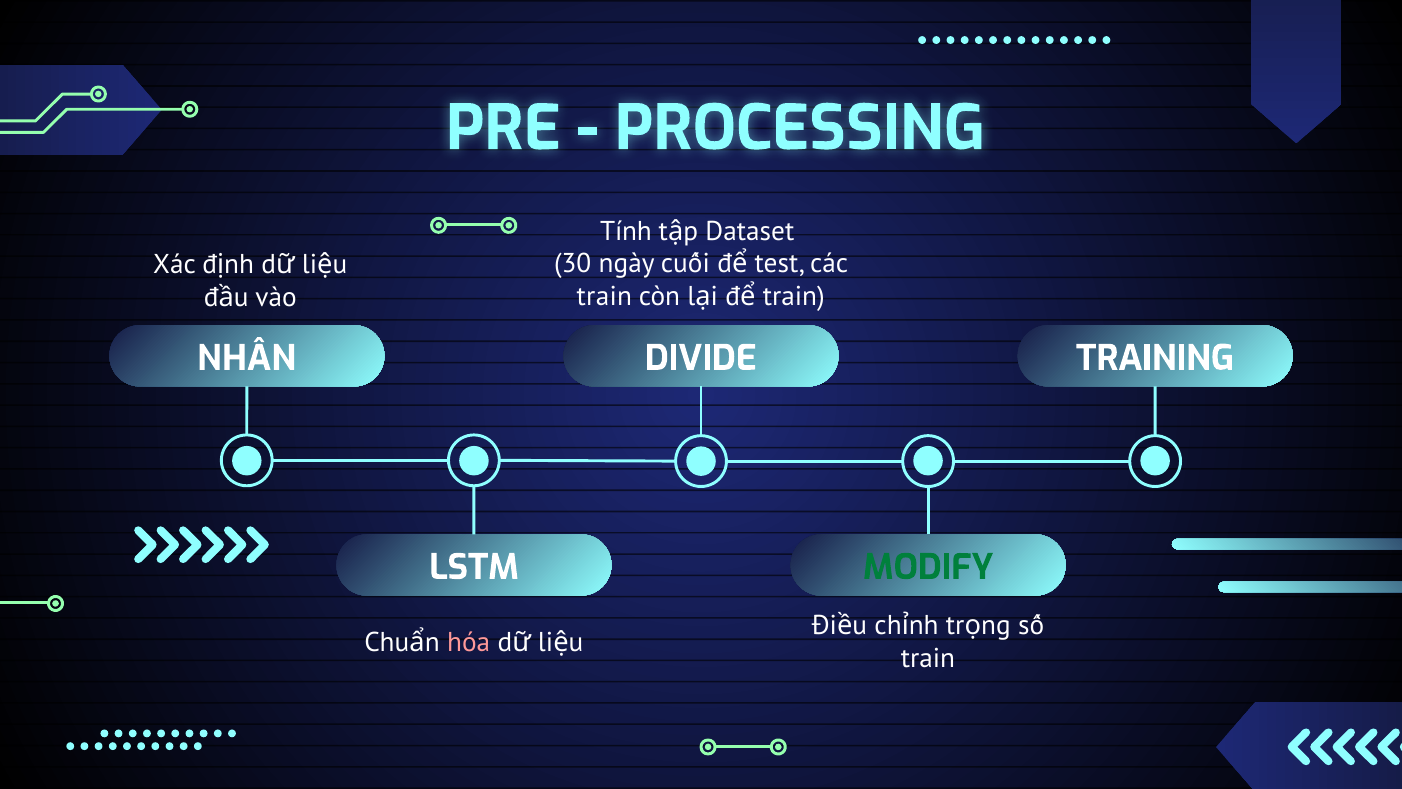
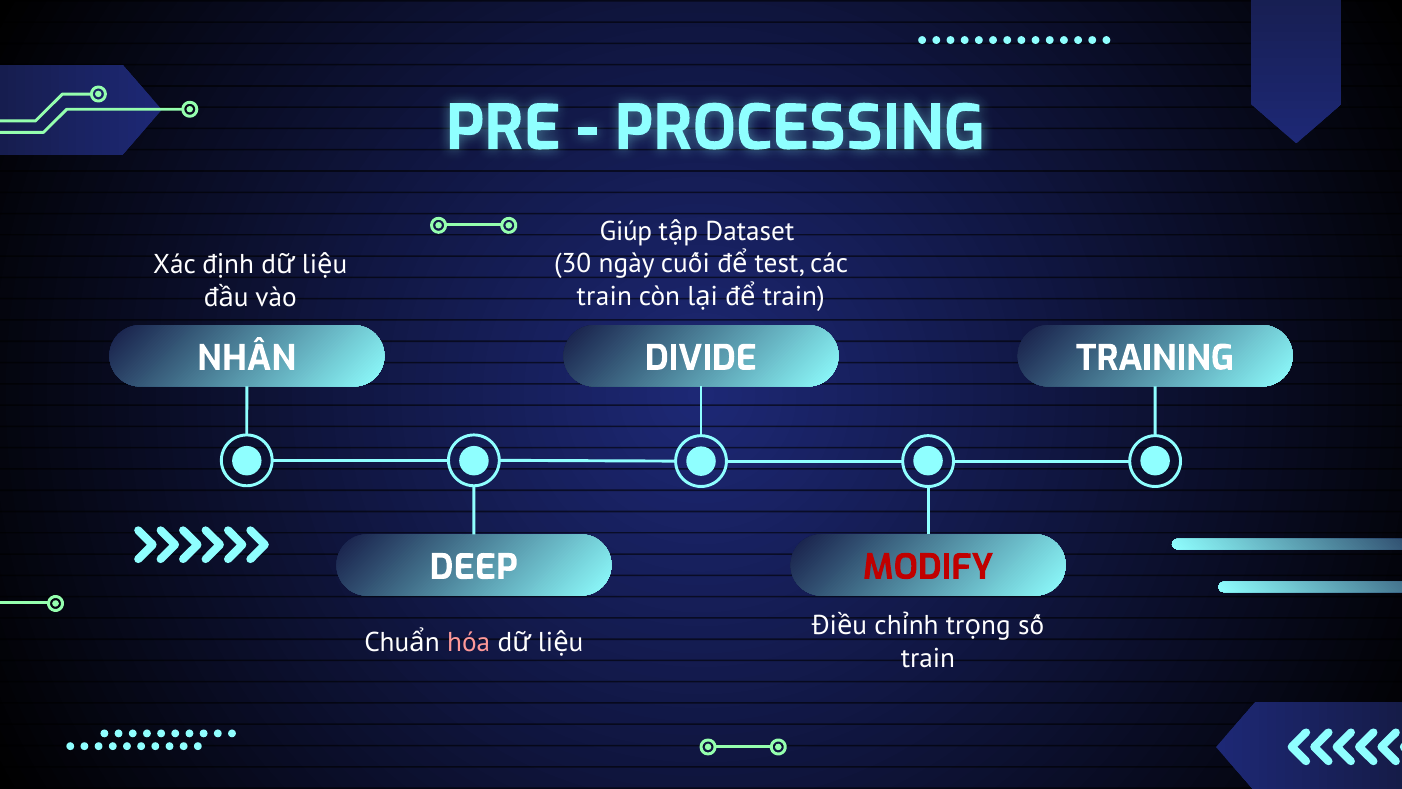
Tính: Tính -> Giúp (626, 231)
LSTM: LSTM -> DEEP (474, 567)
MODIFY colour: green -> red (928, 567)
